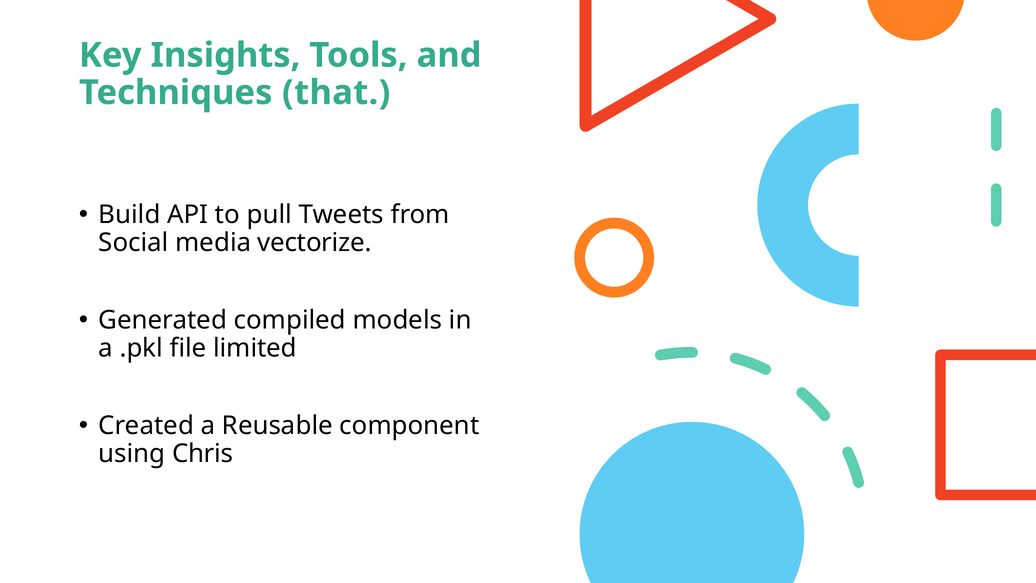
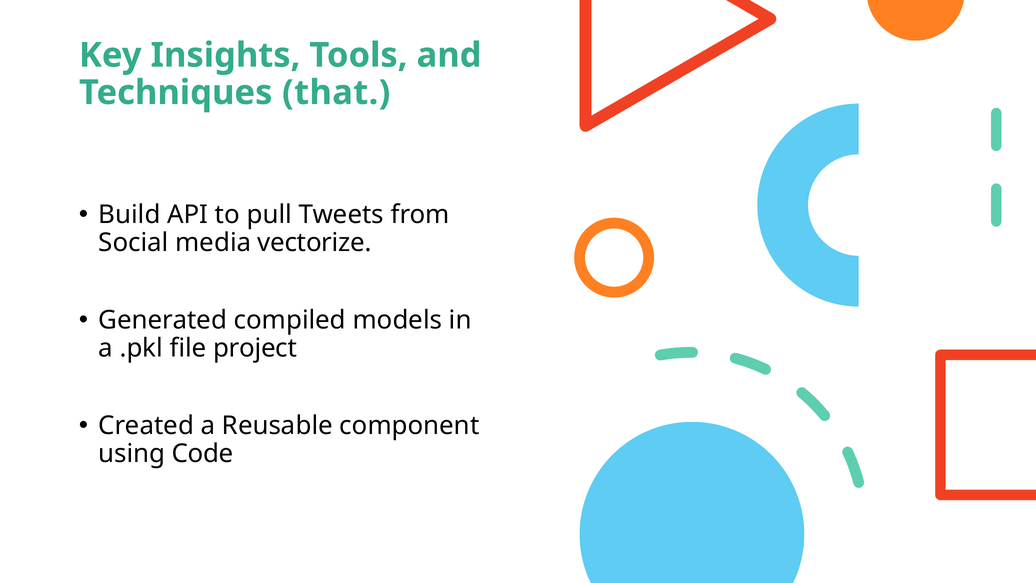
limited: limited -> project (255, 348)
Chris: Chris -> Code (203, 454)
